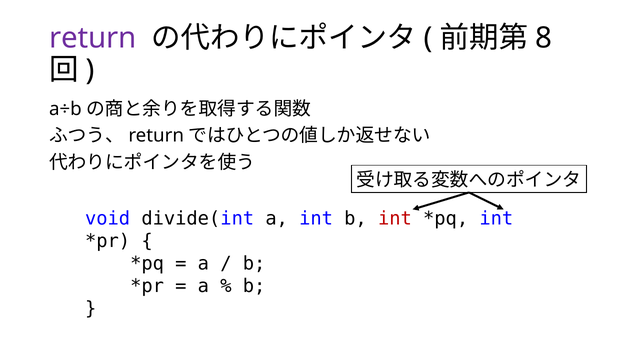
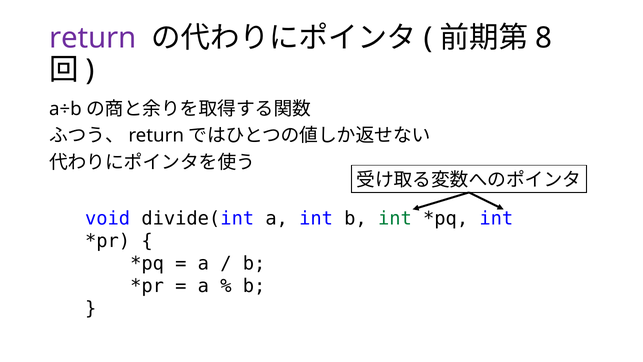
int colour: red -> green (395, 218)
